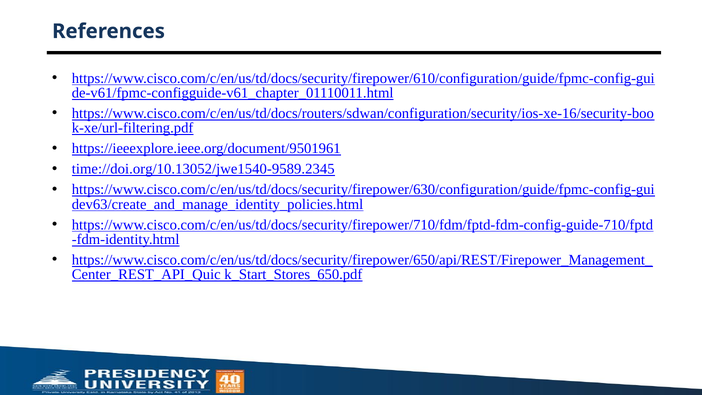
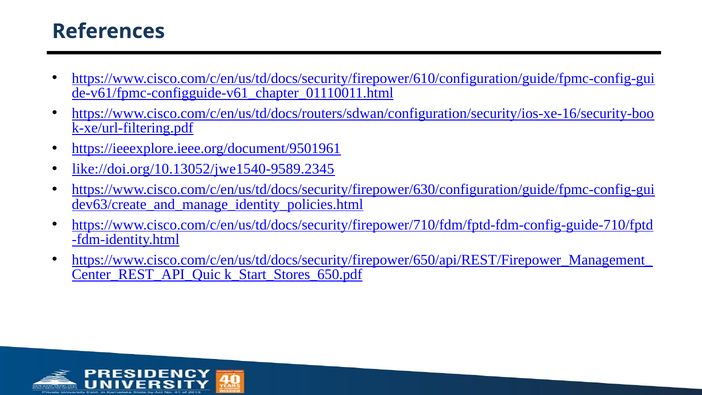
time://doi.org/10.13052/jwe1540-9589.2345: time://doi.org/10.13052/jwe1540-9589.2345 -> like://doi.org/10.13052/jwe1540-9589.2345 (203, 169)
